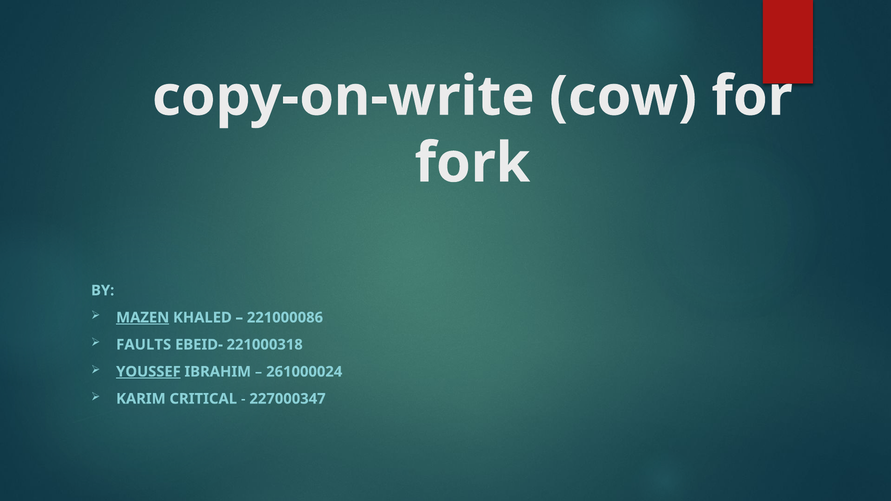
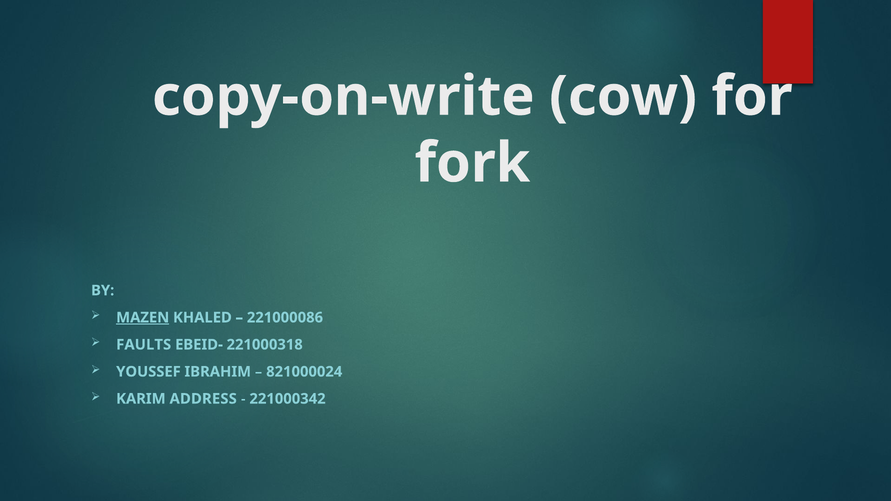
YOUSSEF underline: present -> none (148, 372)
261000024: 261000024 -> 821000024 (304, 372)
CRITICAL: CRITICAL -> ADDRESS (203, 399)
227000347: 227000347 -> 221000342 (288, 399)
